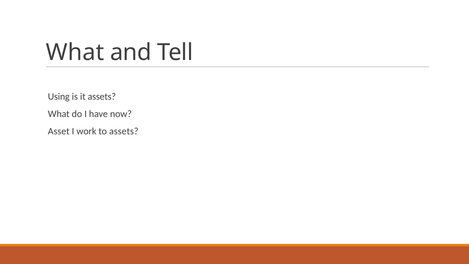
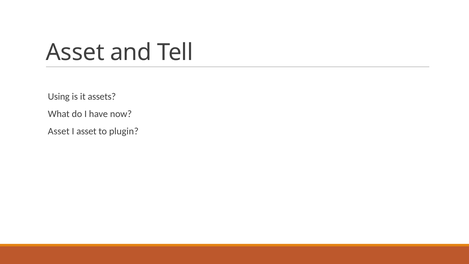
What: What -> Asset (75, 53)
I work: work -> asset (86, 131)
to assets: assets -> plugin (124, 131)
